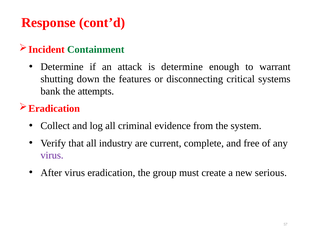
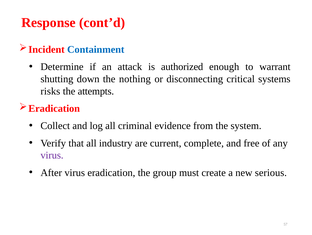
Containment colour: green -> blue (96, 50)
is determine: determine -> authorized (182, 67)
features: features -> nothing (135, 79)
bank: bank -> risks (50, 91)
